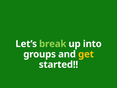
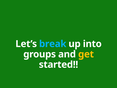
break colour: light green -> light blue (53, 44)
